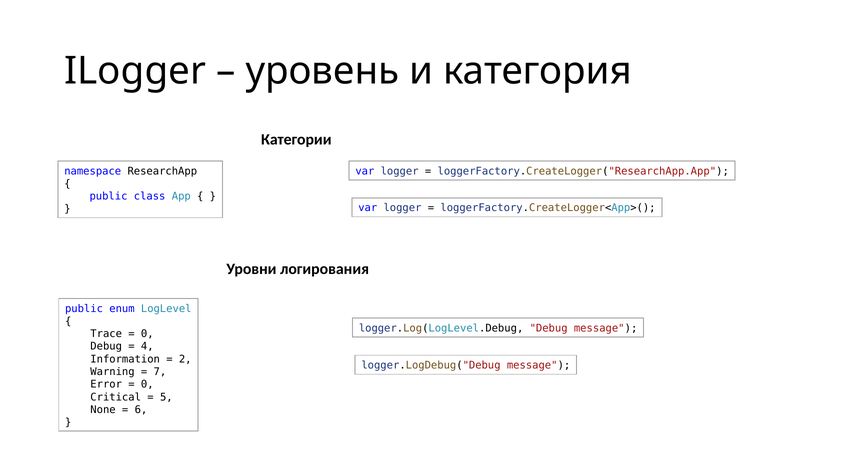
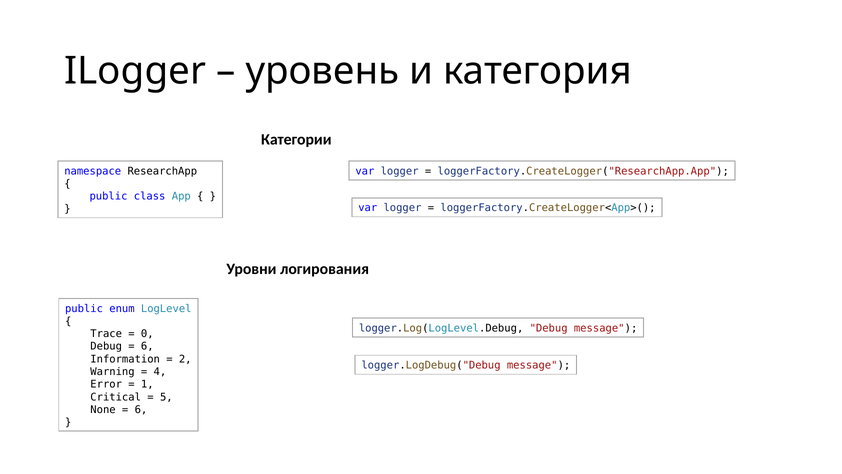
4: 4 -> 6 (147, 346)
7: 7 -> 4 (160, 371)
0: 0 -> 1 (147, 384)
